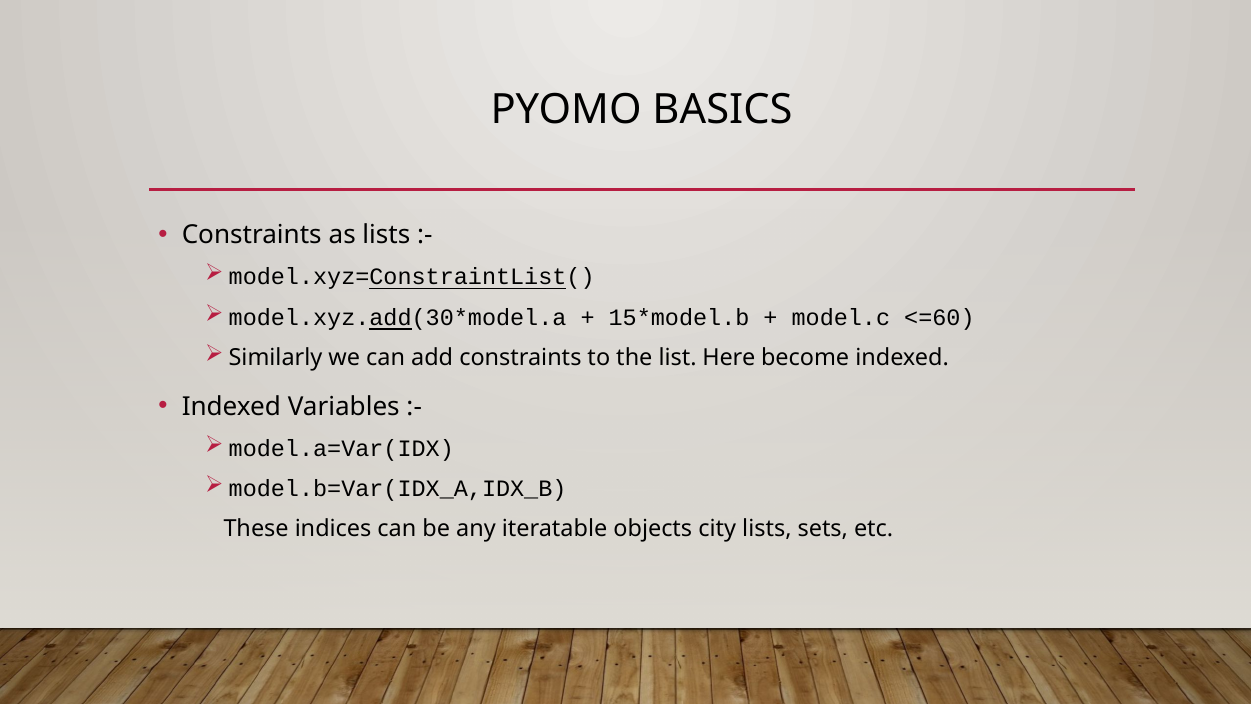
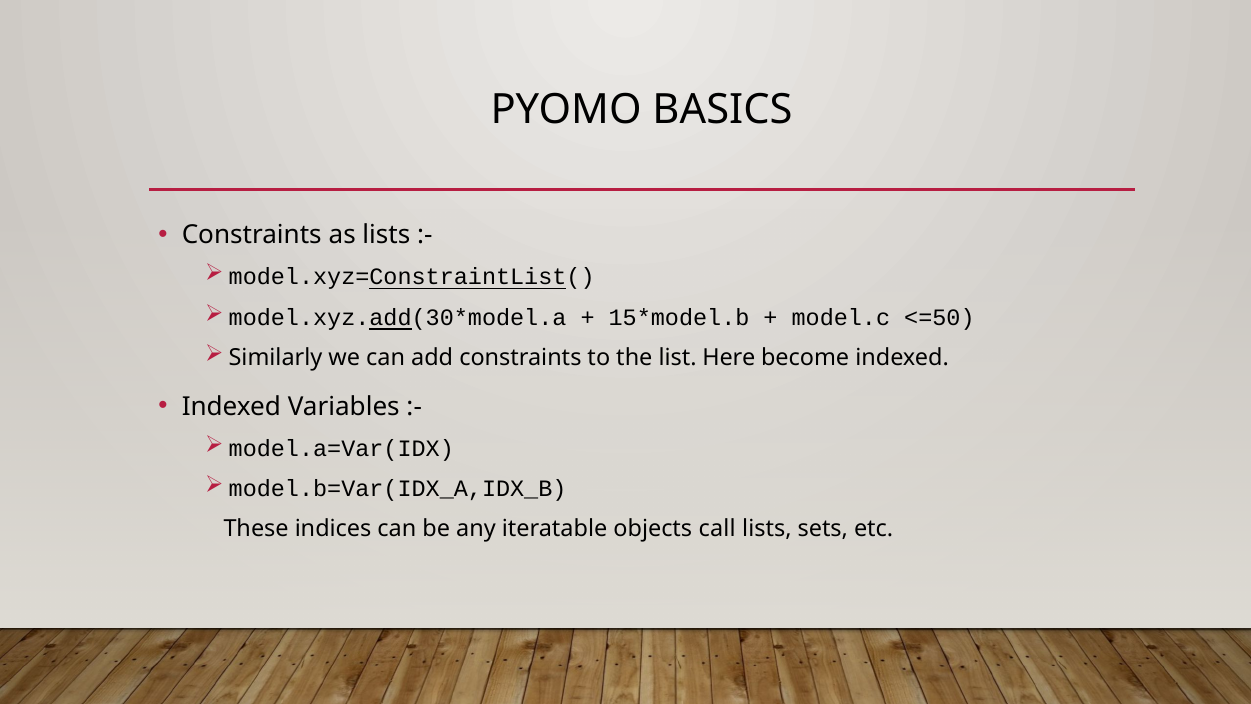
<=60: <=60 -> <=50 (939, 317)
city: city -> call (717, 529)
